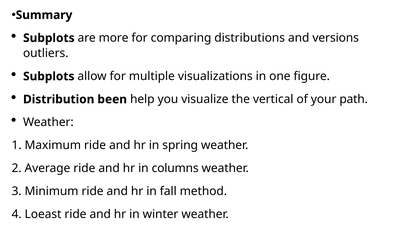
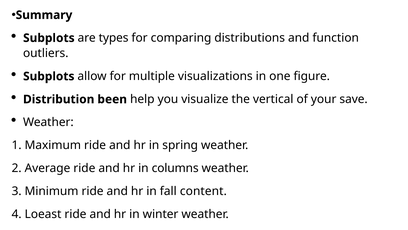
more: more -> types (114, 38)
versions: versions -> function (336, 38)
path: path -> save (354, 99)
method: method -> content (203, 191)
